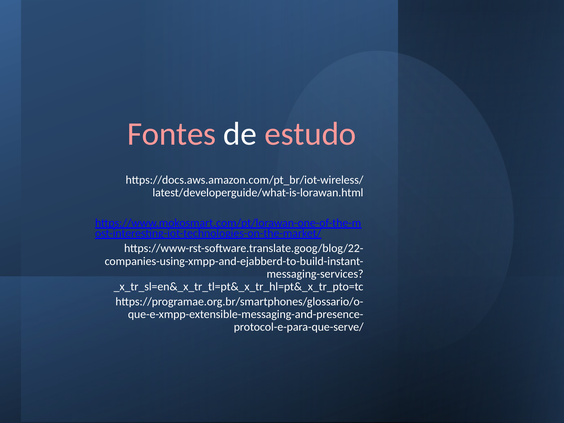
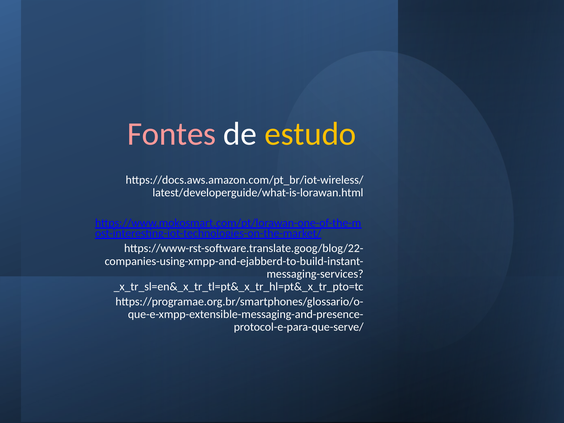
estudo colour: pink -> yellow (310, 134)
